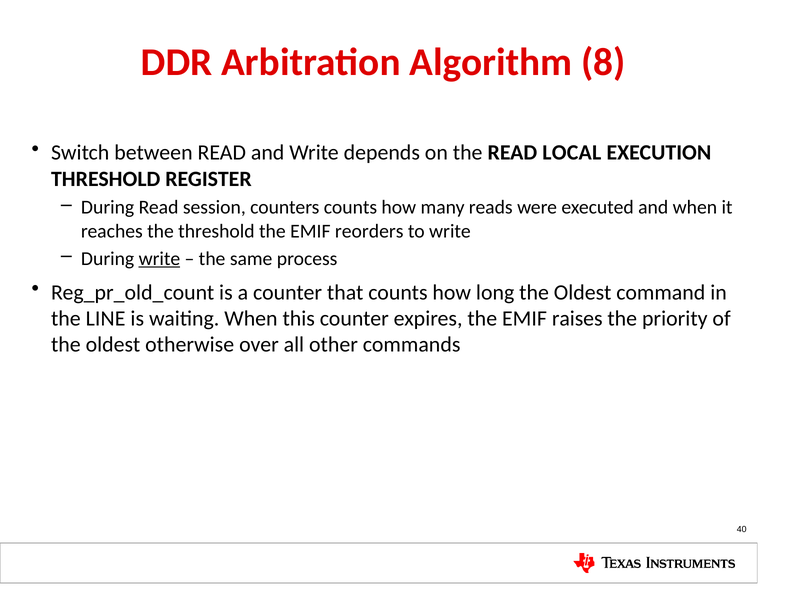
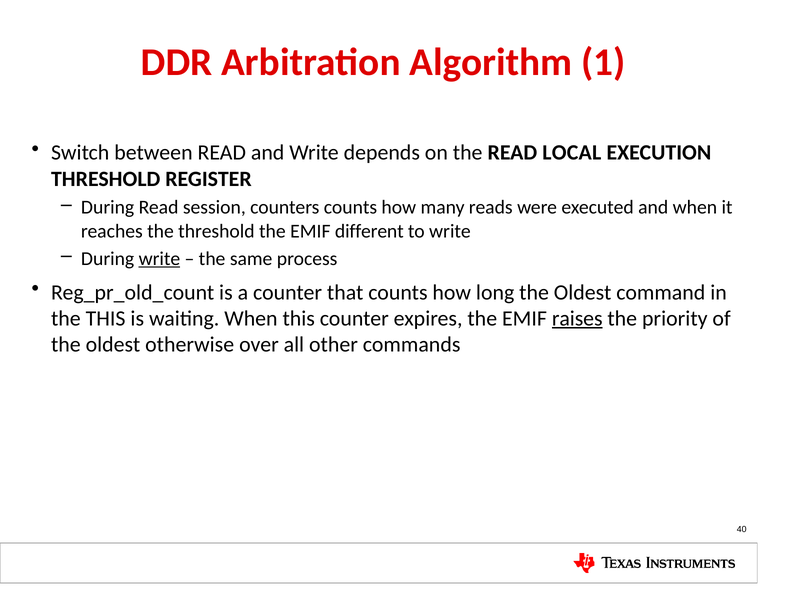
8: 8 -> 1 (603, 62)
reorders: reorders -> different (369, 231)
the LINE: LINE -> THIS (106, 319)
raises underline: none -> present (577, 319)
